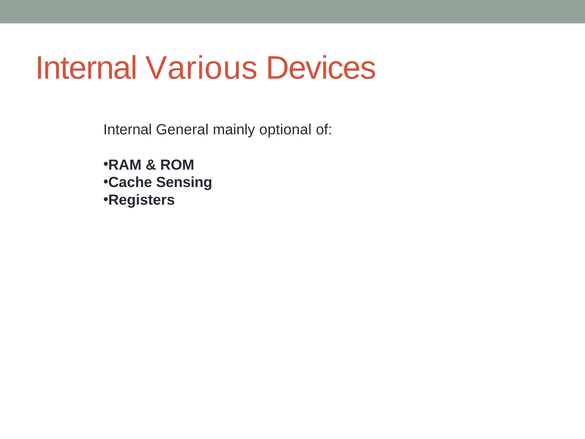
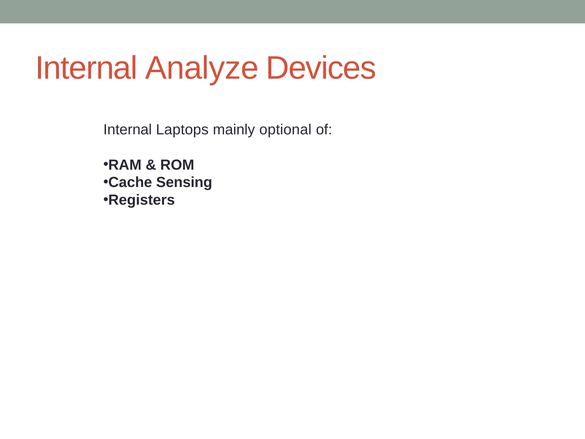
Various: Various -> Analyze (202, 68)
General: General -> Laptops (182, 130)
